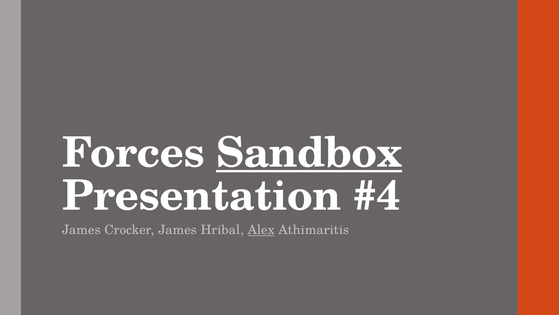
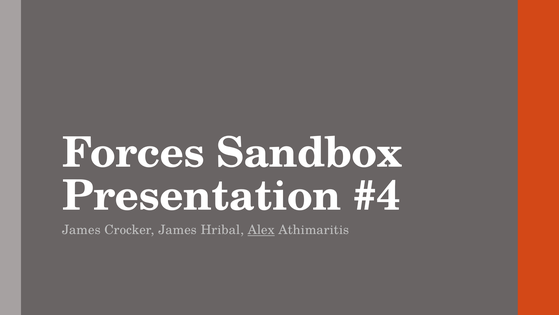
Sandbox underline: present -> none (309, 153)
